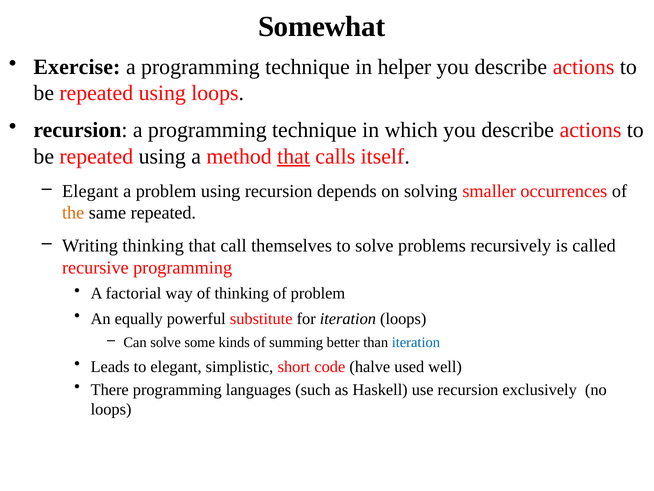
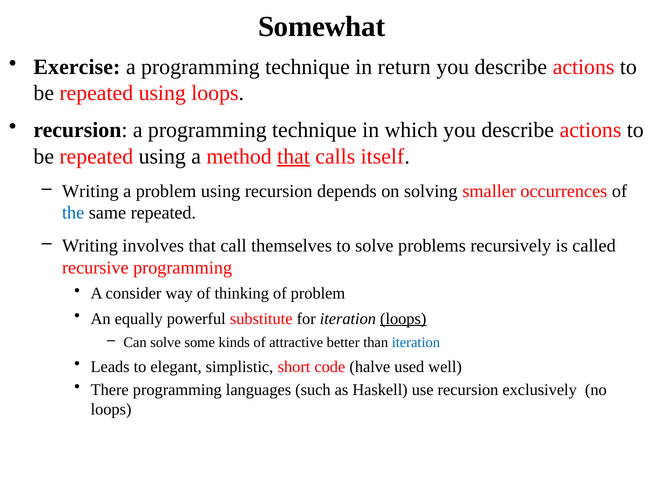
helper: helper -> return (404, 67)
Elegant: Elegant -> Writing (90, 191)
the colour: orange -> blue (73, 213)
Writing thinking: thinking -> involves (153, 245)
factorial: factorial -> consider (134, 293)
loops underline: none -> present (403, 318)
summing: summing -> attractive (296, 342)
